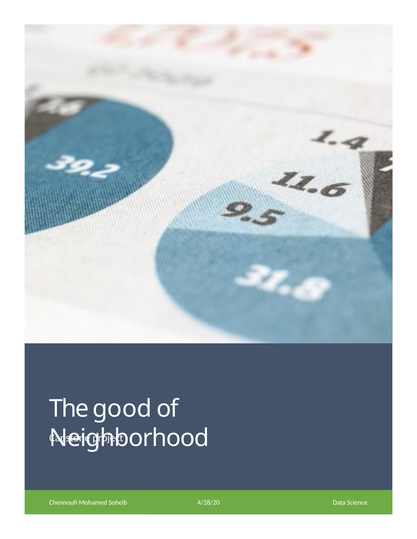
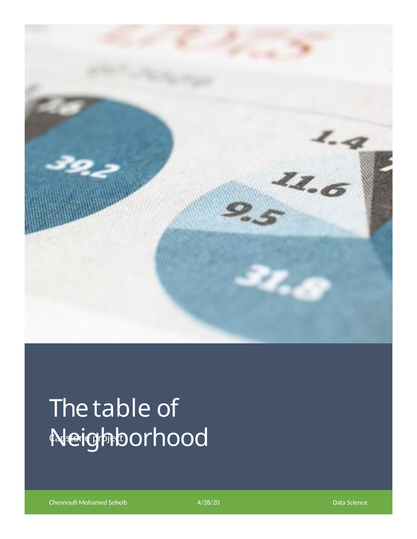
good: good -> table (122, 409)
